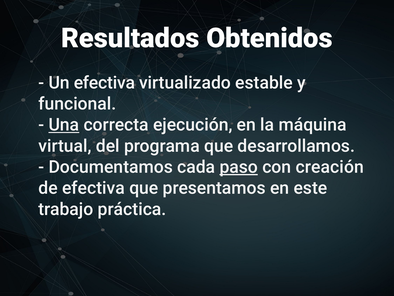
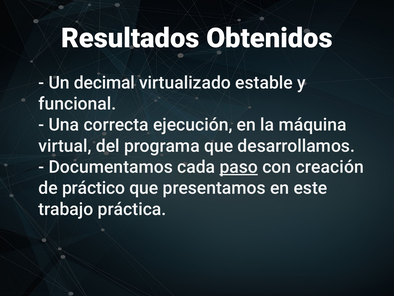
Un efectiva: efectiva -> decimal (104, 83)
Una underline: present -> none (64, 125)
de efectiva: efectiva -> práctico (94, 188)
